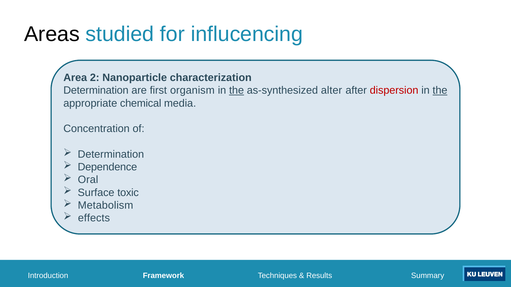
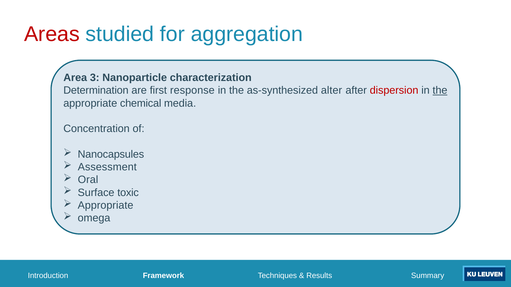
Areas colour: black -> red (52, 34)
influcencing: influcencing -> aggregation (247, 34)
2: 2 -> 3 (95, 78)
organism: organism -> response (192, 91)
the underline: present -> none (237, 91)
Determination: Determination -> Nanocapsules (111, 154)
Dependence: Dependence -> Assessment (107, 167)
Metabolism: Metabolism -> Appropriate (106, 206)
effects: effects -> omega (94, 218)
